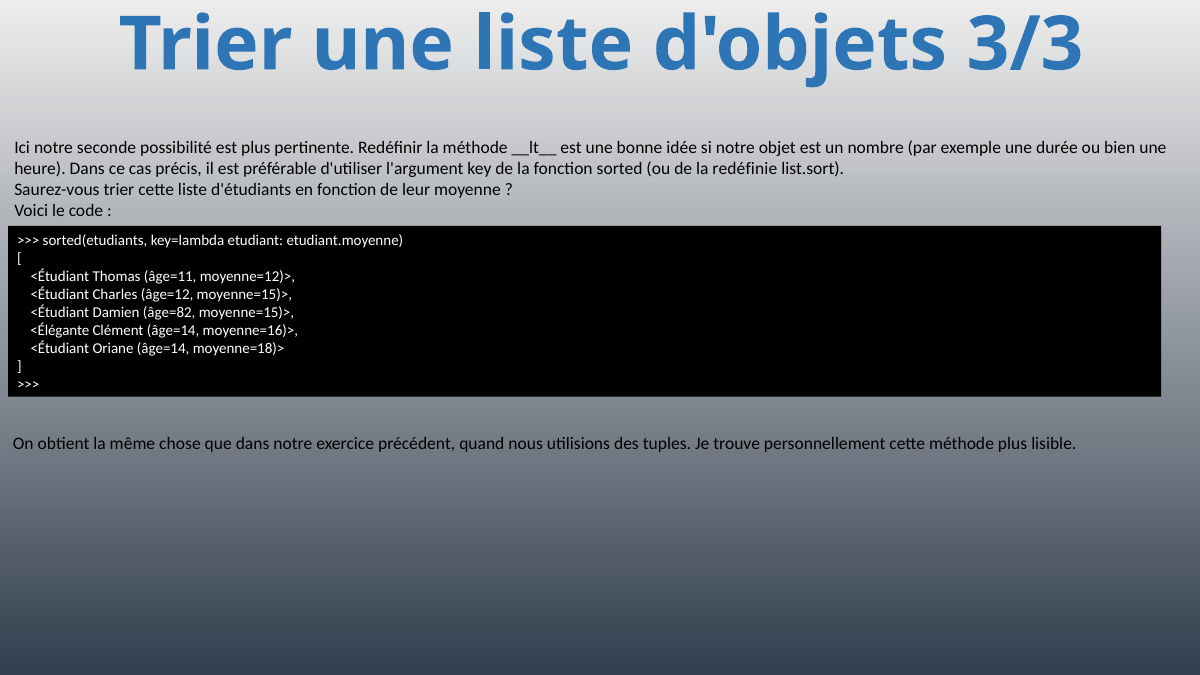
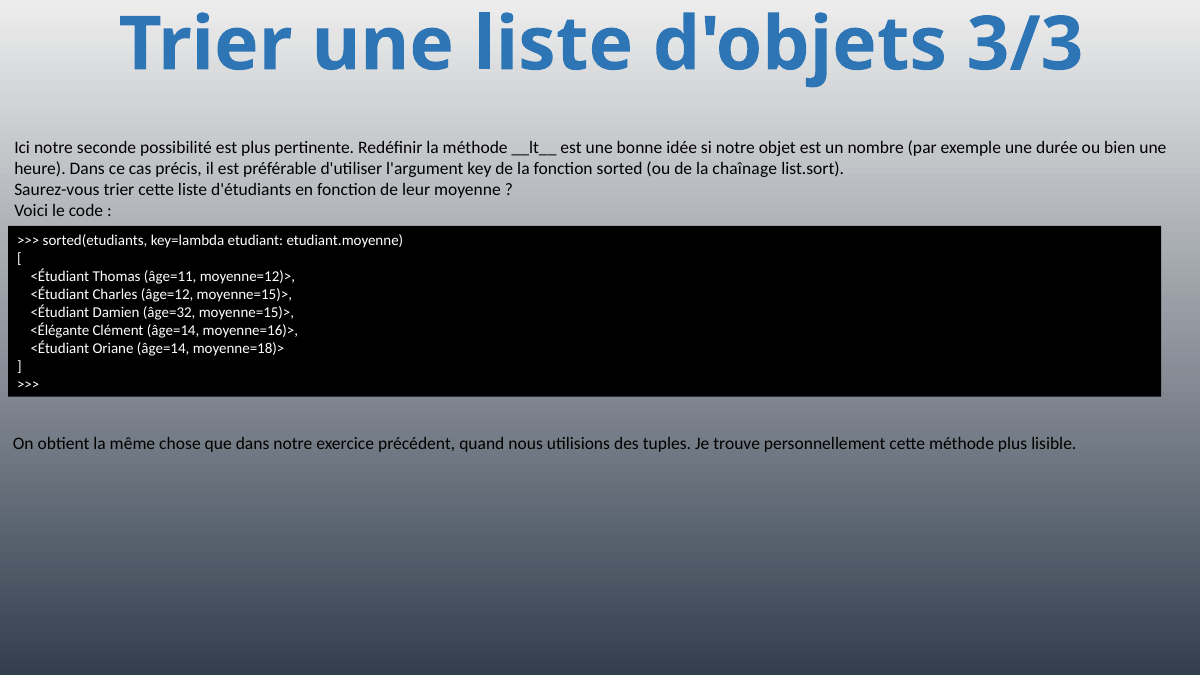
redéfinie: redéfinie -> chaînage (745, 168)
âge=82: âge=82 -> âge=32 (169, 312)
